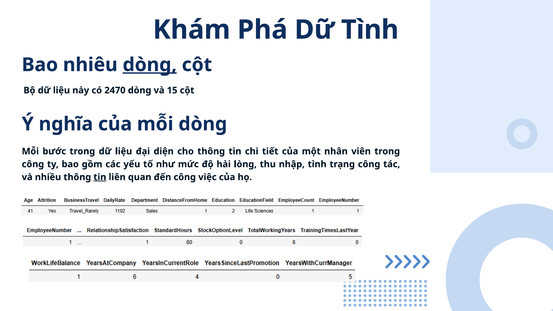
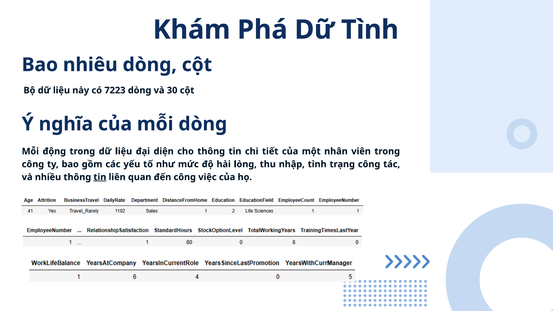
dòng underline: present -> none (150, 65)
2470: 2470 -> 7223 (115, 90)
15: 15 -> 30 (172, 90)
bước: bước -> động (54, 151)
